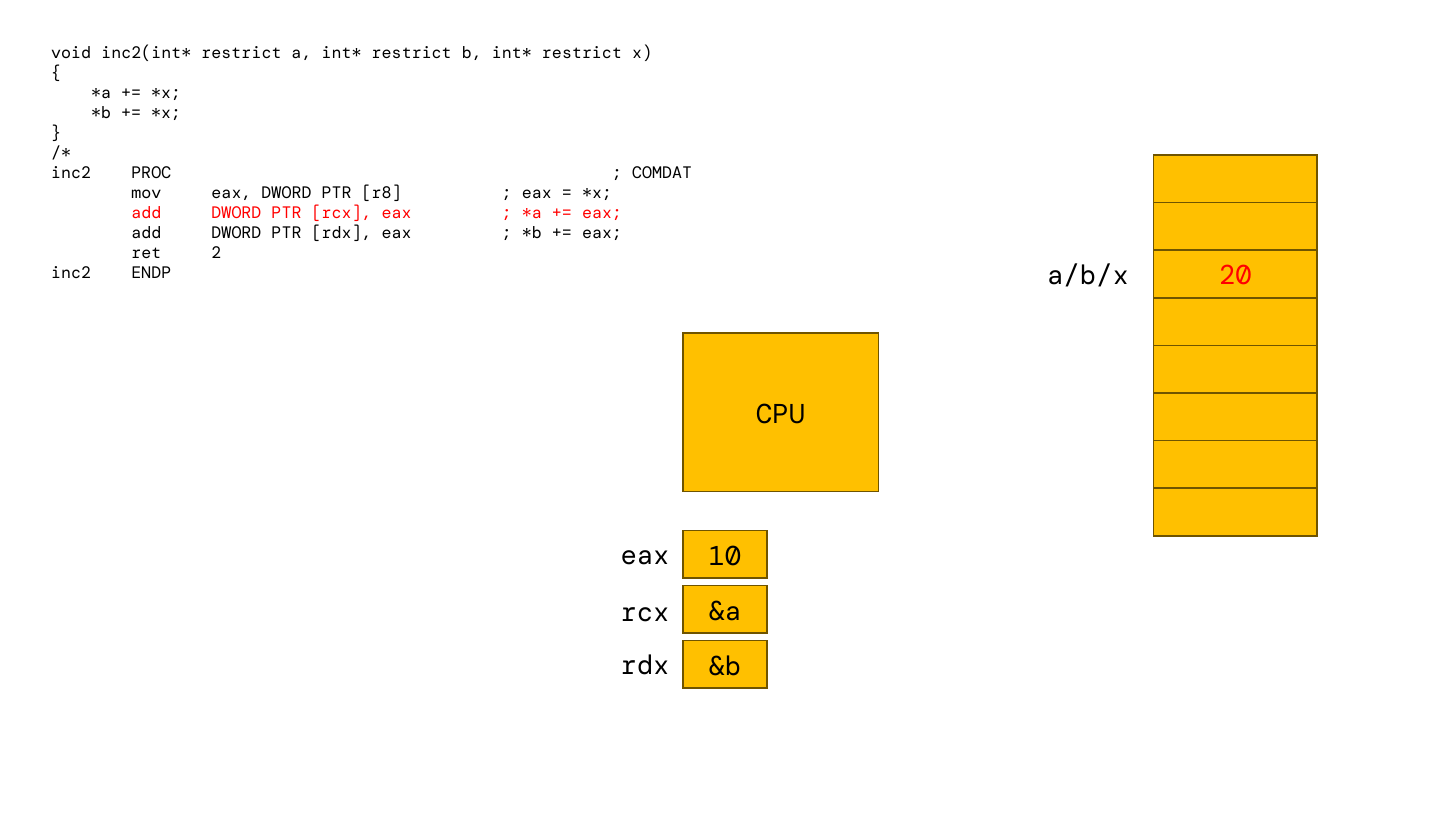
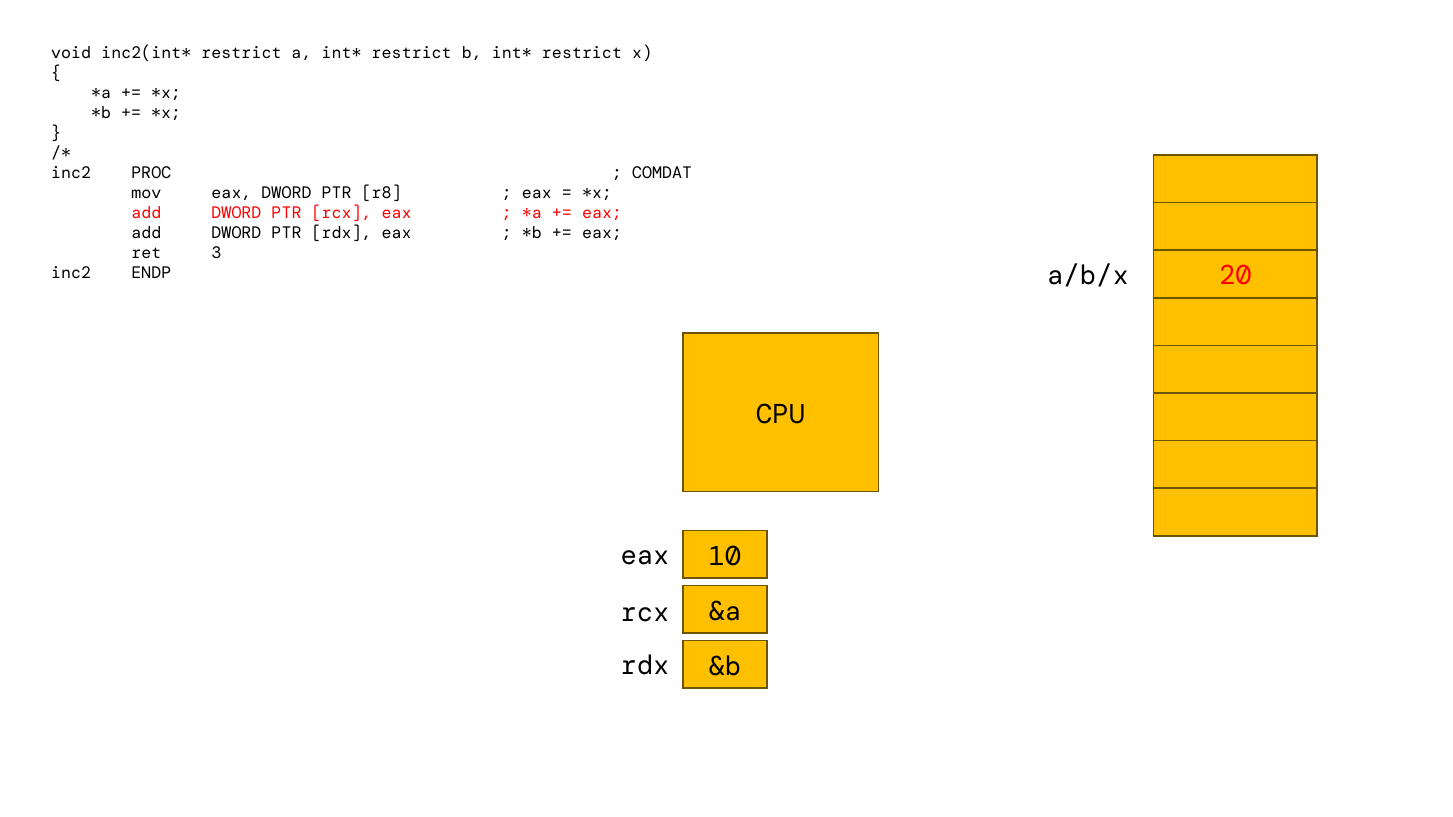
2: 2 -> 3 (216, 253)
